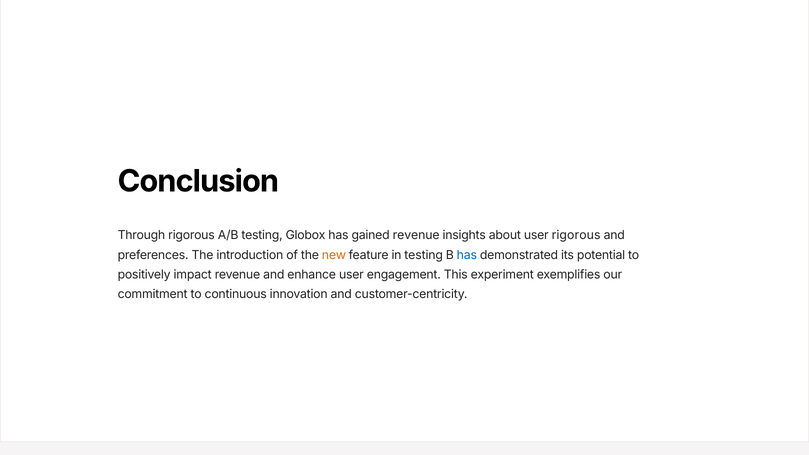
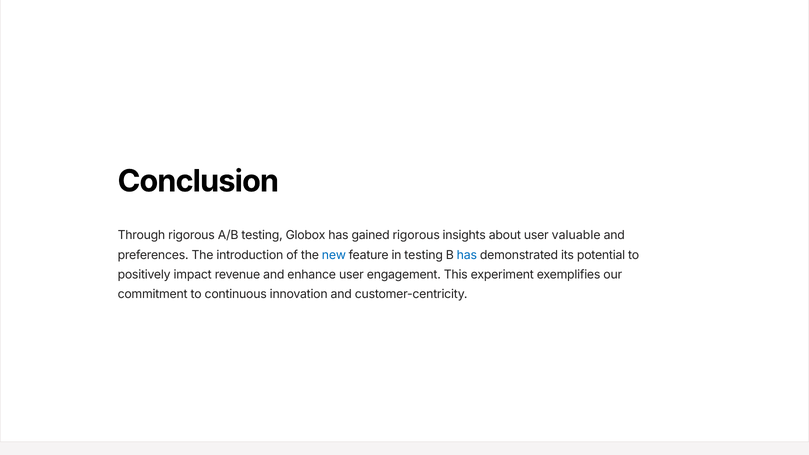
gained revenue: revenue -> rigorous (416, 235)
user rigorous: rigorous -> valuable (576, 235)
new colour: orange -> blue (334, 255)
